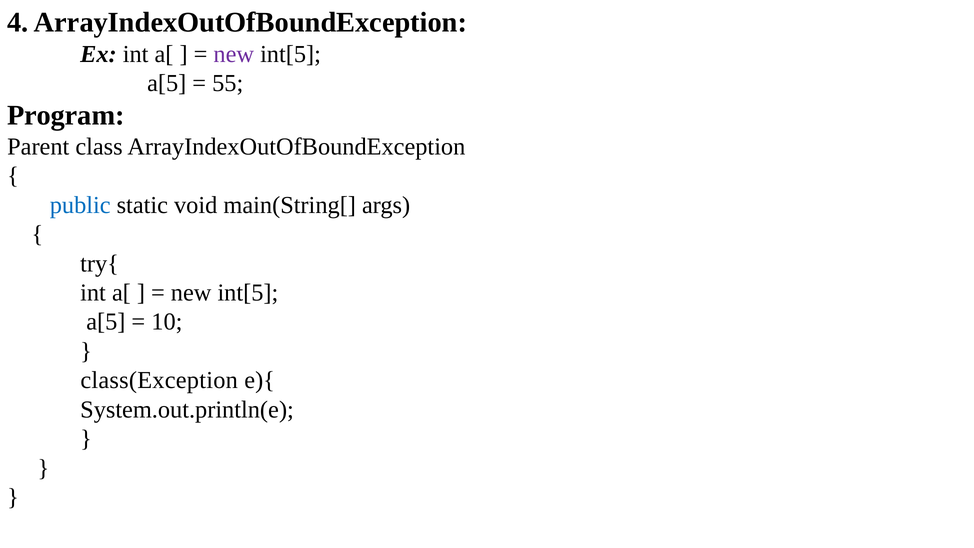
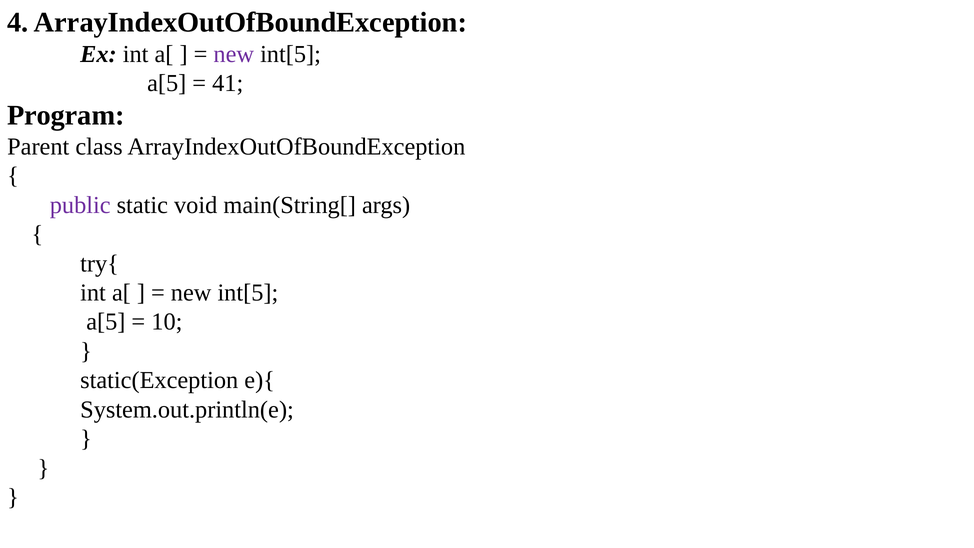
55: 55 -> 41 (228, 83)
public colour: blue -> purple (80, 205)
class(Exception: class(Exception -> static(Exception (159, 380)
